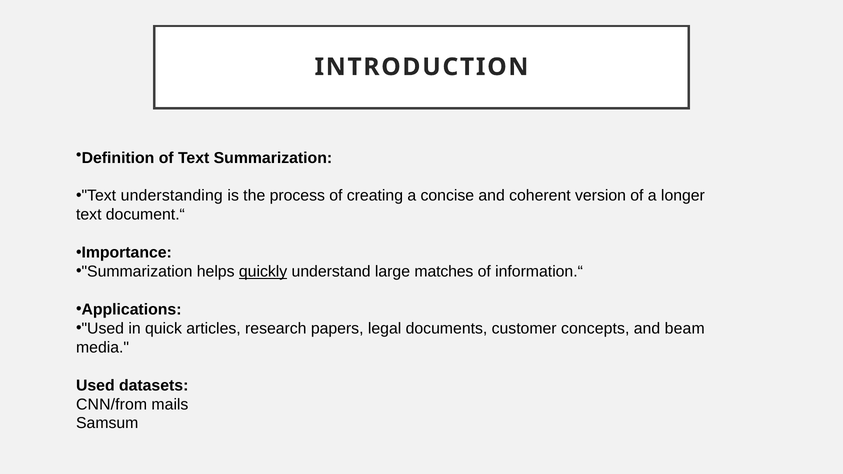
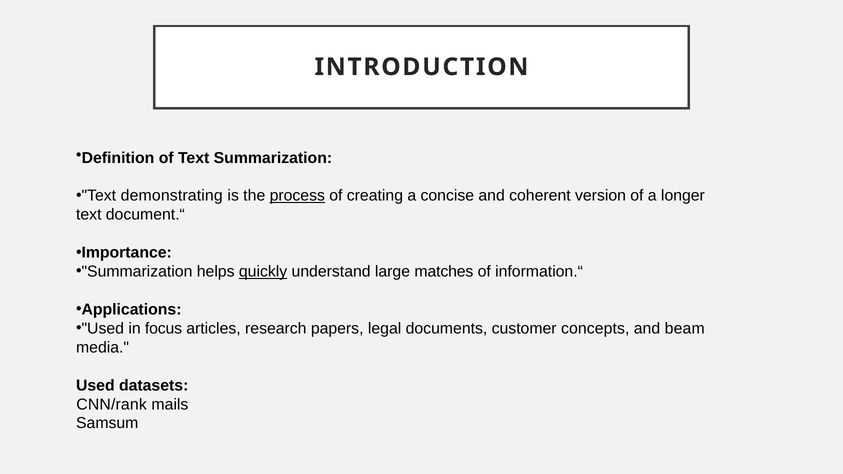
understanding: understanding -> demonstrating (172, 196)
process underline: none -> present (297, 196)
quick: quick -> focus (164, 329)
CNN/from: CNN/from -> CNN/rank (112, 404)
